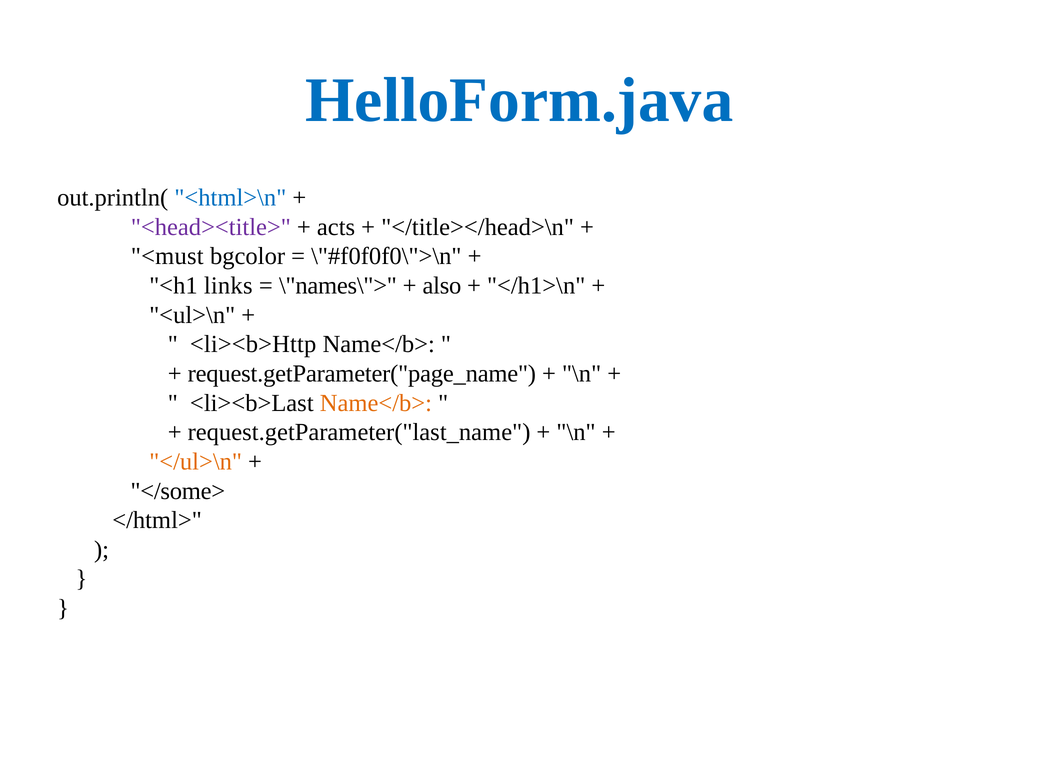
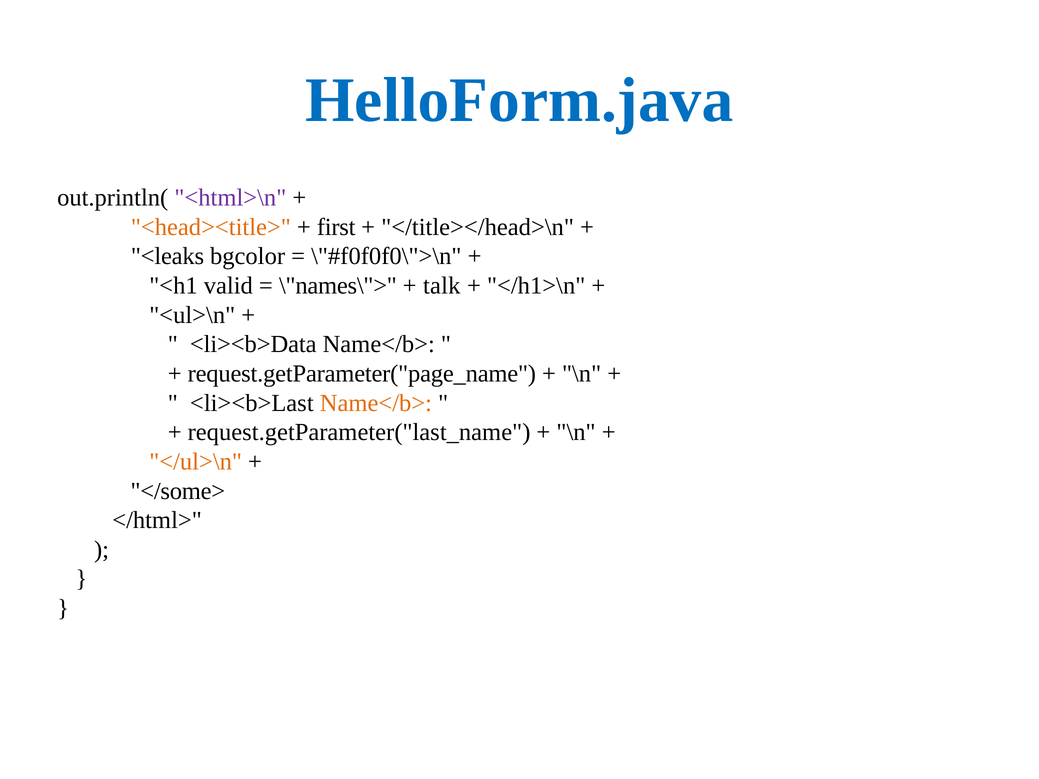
<html>\n colour: blue -> purple (230, 198)
<head><title> colour: purple -> orange (211, 227)
acts: acts -> first (336, 227)
<must: <must -> <leaks (167, 256)
links: links -> valid (228, 286)
also: also -> talk (442, 286)
<li><b>Http: <li><b>Http -> <li><b>Data (253, 344)
